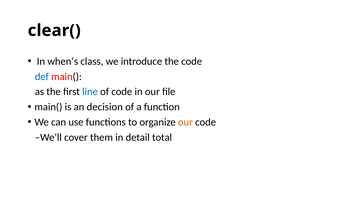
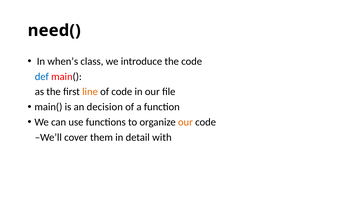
clear(: clear( -> need( (54, 30)
line colour: blue -> orange (90, 92)
total: total -> with (162, 137)
